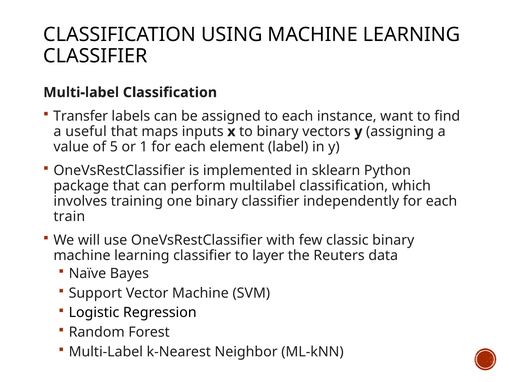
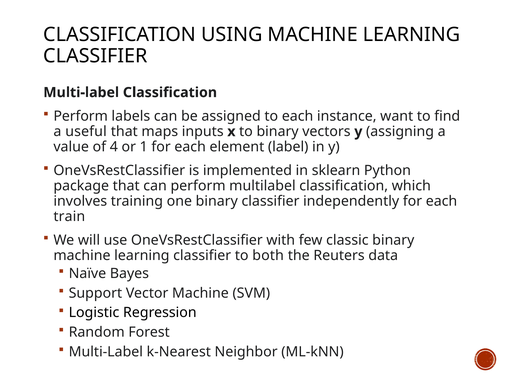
Transfer: Transfer -> Perform (81, 116)
5: 5 -> 4 (114, 147)
layer: layer -> both (268, 255)
